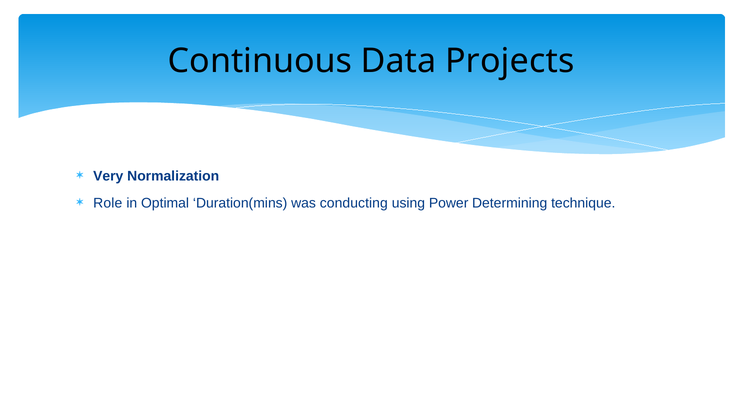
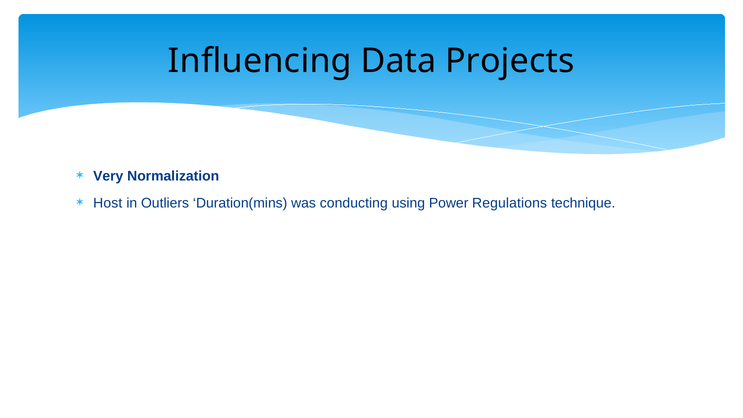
Continuous: Continuous -> Influencing (260, 61)
Role: Role -> Host (108, 203)
Optimal: Optimal -> Outliers (165, 203)
Determining: Determining -> Regulations (510, 203)
